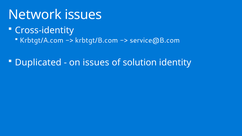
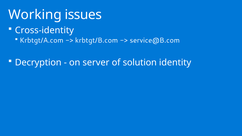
Network: Network -> Working (35, 15)
Duplicated: Duplicated -> Decryption (38, 63)
on issues: issues -> server (96, 63)
